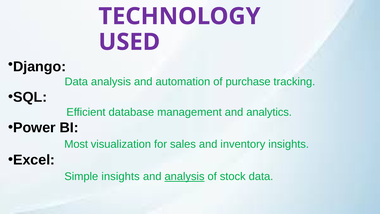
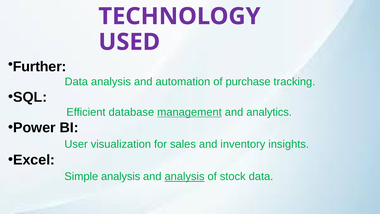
Django: Django -> Further (40, 67)
management underline: none -> present (189, 112)
Most: Most -> User (76, 144)
Simple insights: insights -> analysis (121, 176)
